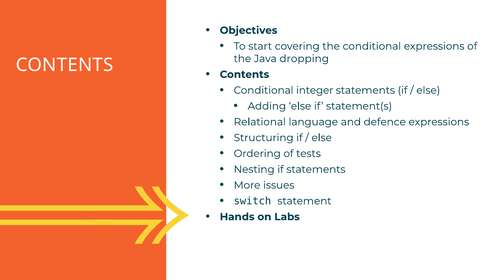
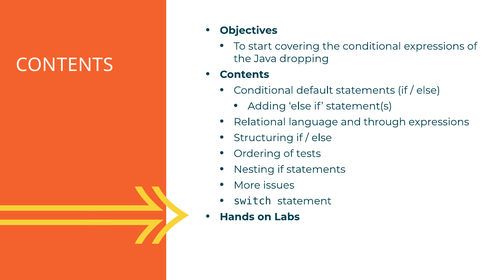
integer: integer -> default (315, 90)
defence: defence -> through (385, 122)
